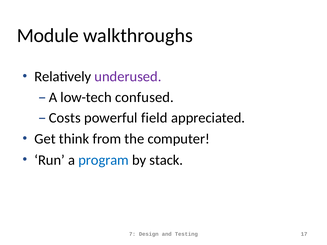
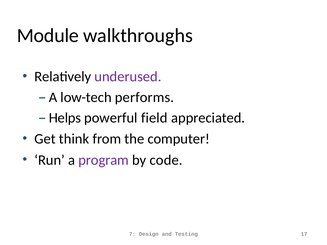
confused: confused -> performs (144, 97)
Costs: Costs -> Helps (65, 118)
program colour: blue -> purple (104, 160)
stack: stack -> code (166, 160)
